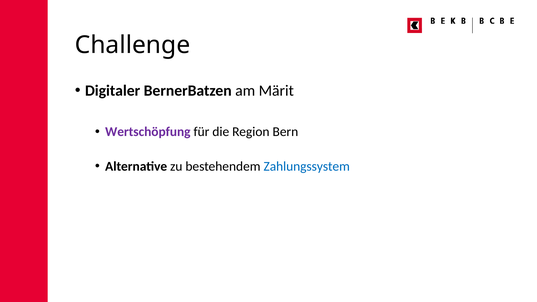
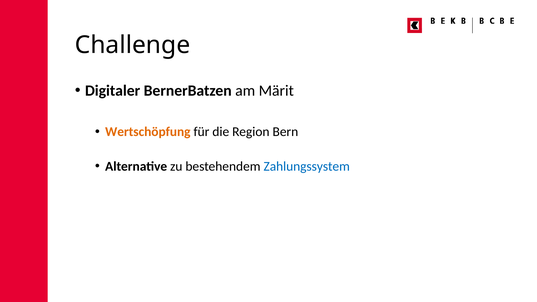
Wertschöpfung colour: purple -> orange (148, 132)
